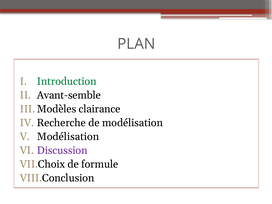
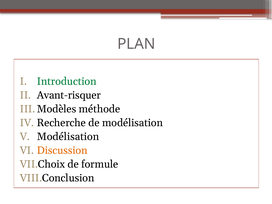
Avant-semble: Avant-semble -> Avant-risquer (69, 95)
clairance: clairance -> méthode (99, 109)
Discussion colour: purple -> orange (62, 150)
